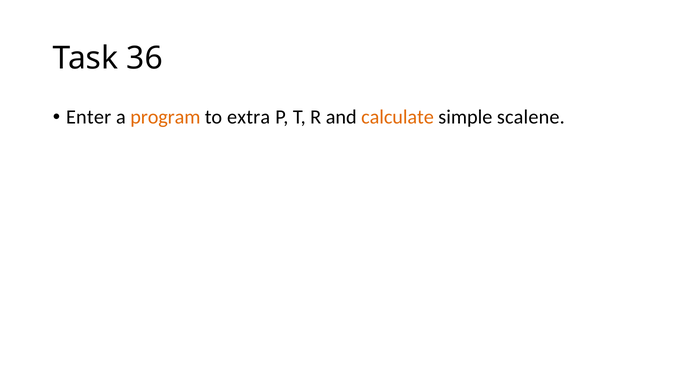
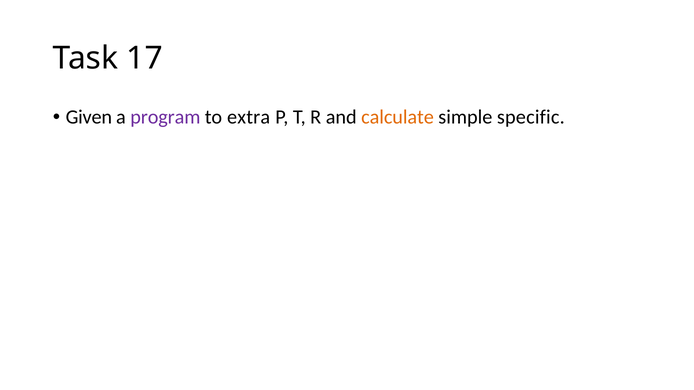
36: 36 -> 17 (145, 58)
Enter: Enter -> Given (89, 117)
program colour: orange -> purple (165, 117)
scalene: scalene -> specific (531, 117)
